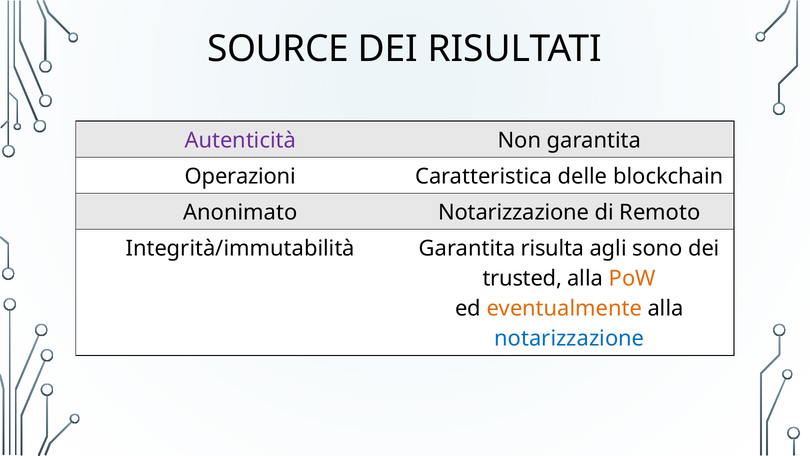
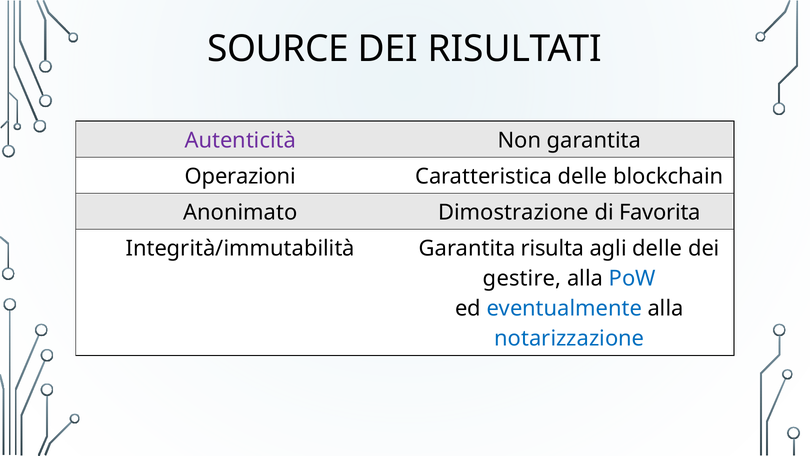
Anonimato Notarizzazione: Notarizzazione -> Dimostrazione (514, 212)
Remoto: Remoto -> Favorita (660, 212)
agli sono: sono -> delle (657, 248)
trusted: trusted -> gestire (522, 278)
PoW colour: orange -> blue (632, 278)
eventualmente colour: orange -> blue (564, 308)
